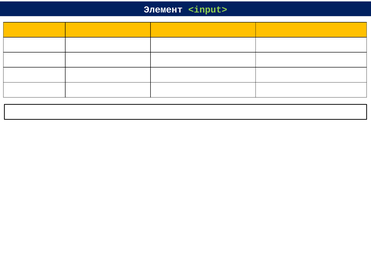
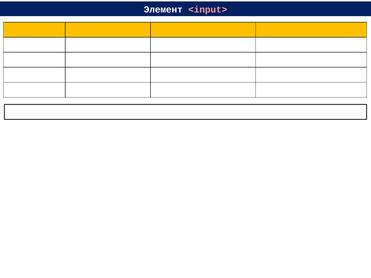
<input> colour: light green -> pink (208, 9)
